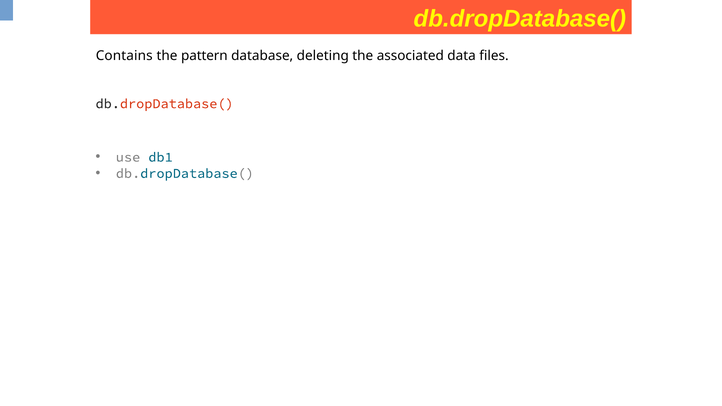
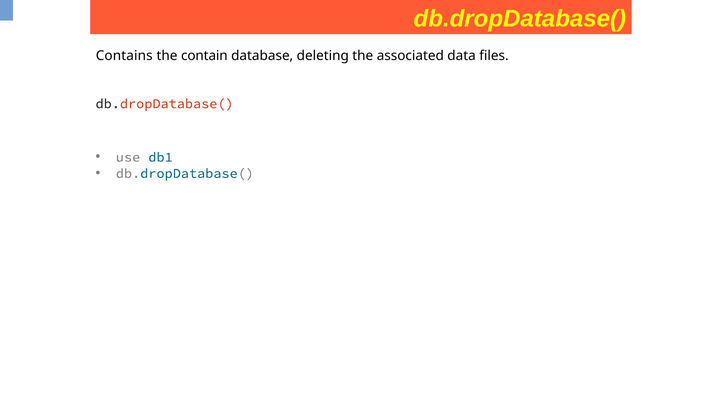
pattern: pattern -> contain (204, 56)
